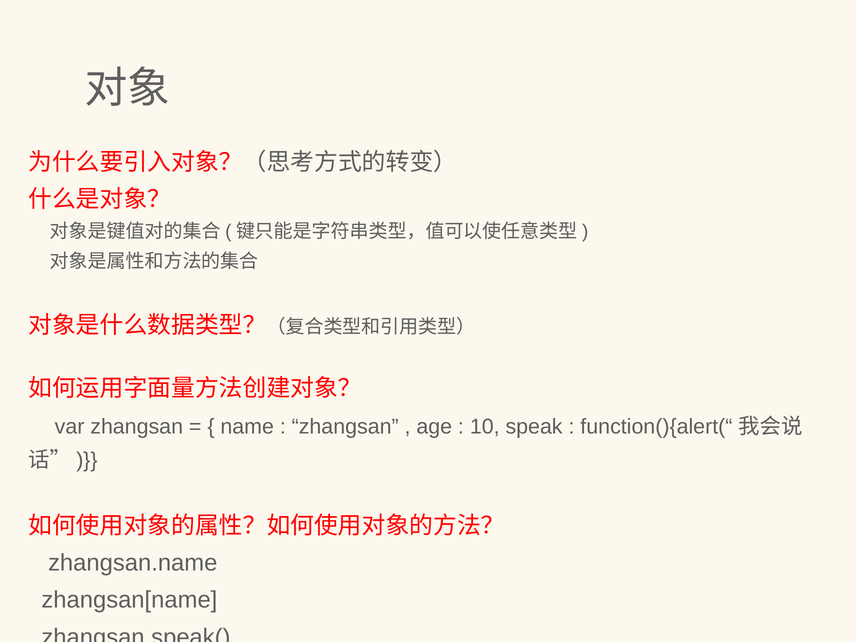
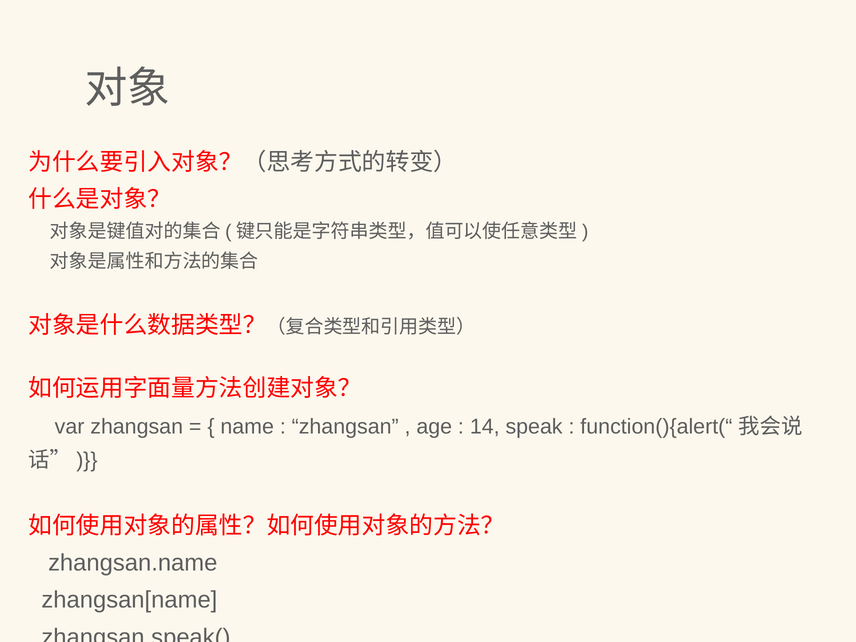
10: 10 -> 14 (485, 427)
